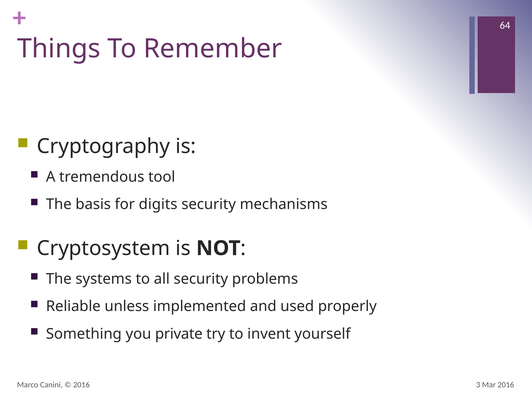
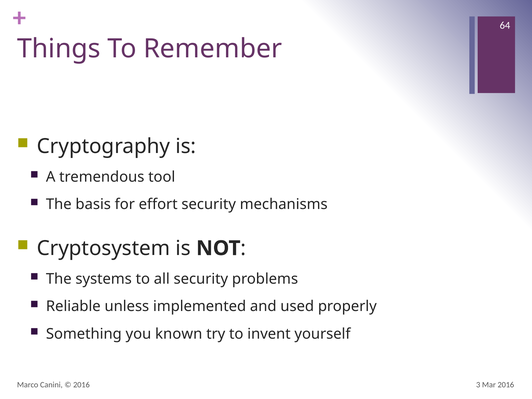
digits: digits -> effort (158, 204)
private: private -> known (179, 334)
